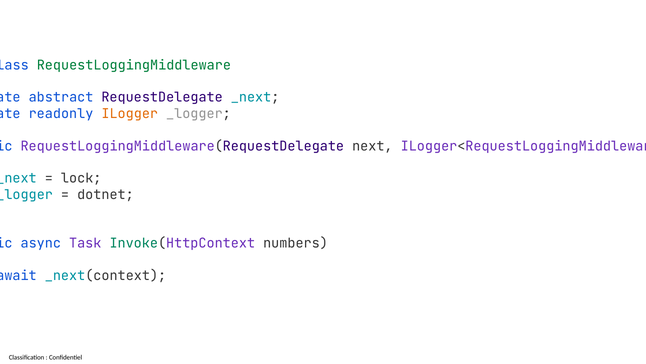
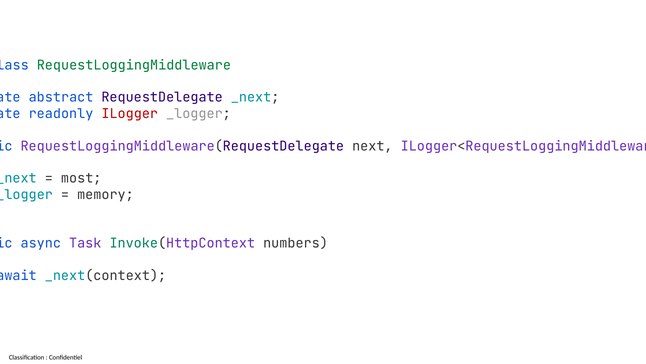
ILogger colour: orange -> red (130, 114)
lock: lock -> most (81, 178)
dotnet: dotnet -> memory (105, 194)
